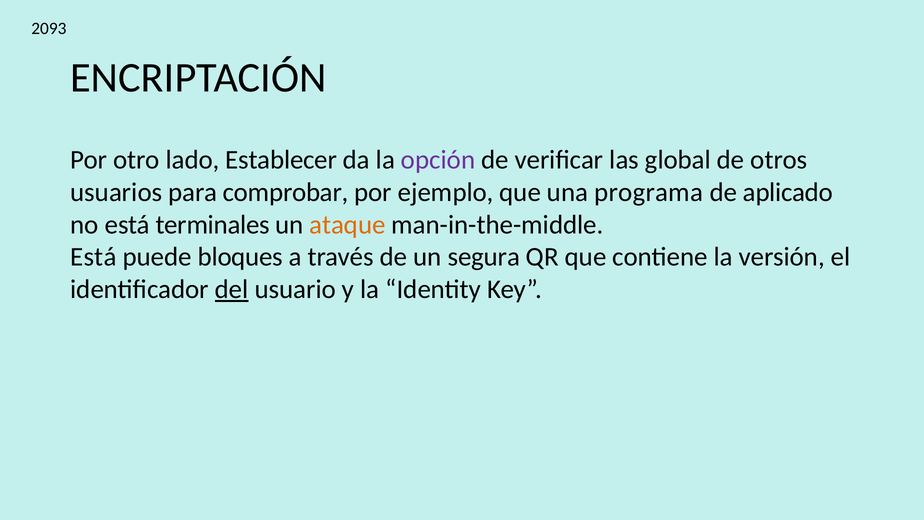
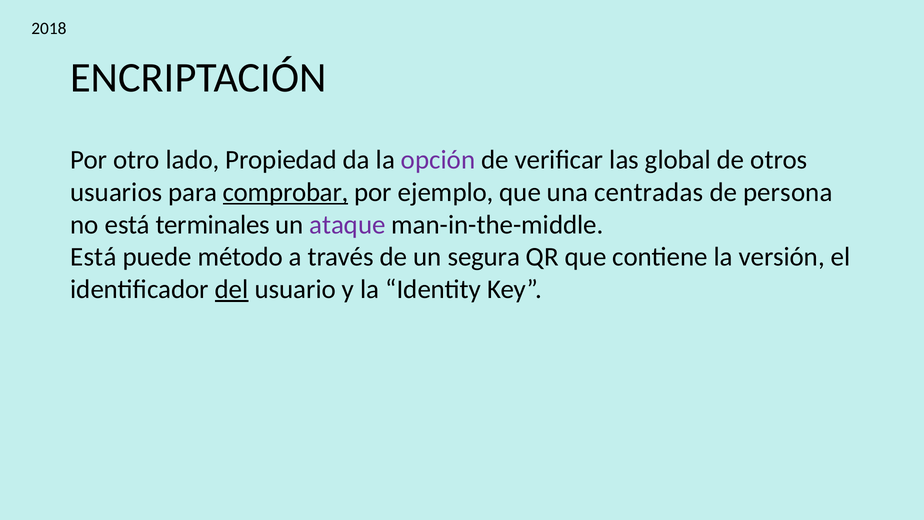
2093: 2093 -> 2018 (49, 29)
Establecer: Establecer -> Propiedad (281, 160)
comprobar underline: none -> present (286, 192)
programa: programa -> centradas (649, 192)
aplicado: aplicado -> persona (788, 192)
ataque colour: orange -> purple (347, 225)
bloques: bloques -> método (240, 257)
